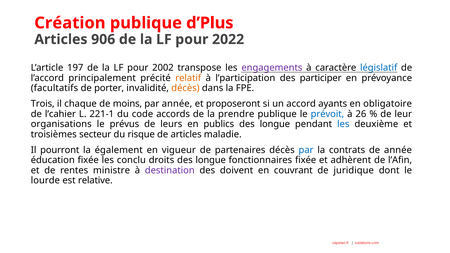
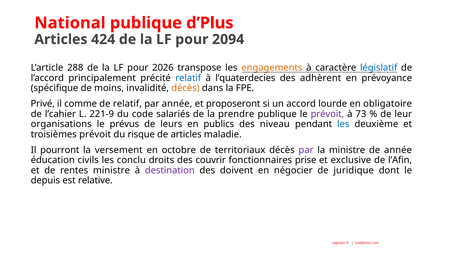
Création: Création -> National (70, 23)
906: 906 -> 424 (103, 39)
2022: 2022 -> 2094 (228, 39)
197: 197 -> 288 (75, 68)
2002: 2002 -> 2026 (163, 68)
engagements colour: purple -> orange (272, 68)
relatif colour: orange -> blue (188, 78)
l’participation: l’participation -> l’quaterdecies (245, 78)
participer: participer -> adhèrent (321, 78)
facultatifs: facultatifs -> spécifique (55, 88)
porter: porter -> moins (109, 88)
Trois: Trois -> Privé (43, 104)
chaque: chaque -> comme (81, 104)
de moins: moins -> relatif (127, 104)
ayants: ayants -> lourde (333, 104)
221-1: 221-1 -> 221-9 (102, 114)
accords: accords -> salariés (173, 114)
prévoit colour: blue -> purple (327, 114)
26: 26 -> 73 (361, 114)
longue: longue -> niveau (275, 124)
troisièmes secteur: secteur -> prévoit (95, 134)
également: également -> versement (119, 150)
vigueur: vigueur -> octobre (179, 150)
partenaires: partenaires -> territoriaux (240, 150)
par colour: blue -> purple (306, 150)
la contrats: contrats -> ministre (347, 150)
éducation fixée: fixée -> civils (88, 160)
droits des longue: longue -> couvrir (211, 160)
fonctionnaires fixée: fixée -> prise (306, 160)
adhèrent: adhèrent -> exclusive (351, 160)
couvrant: couvrant -> négocier (293, 170)
lourde: lourde -> depuis (45, 181)
